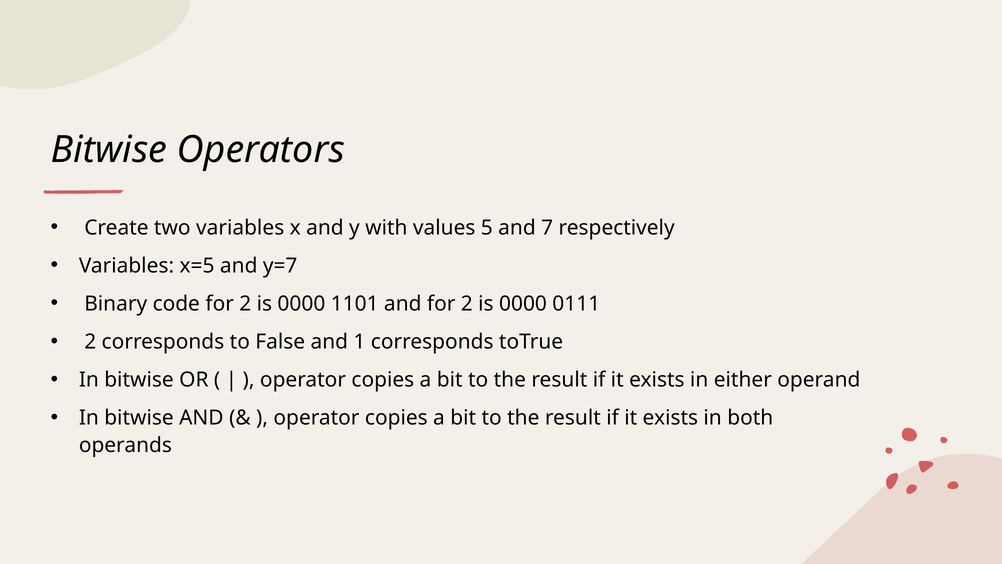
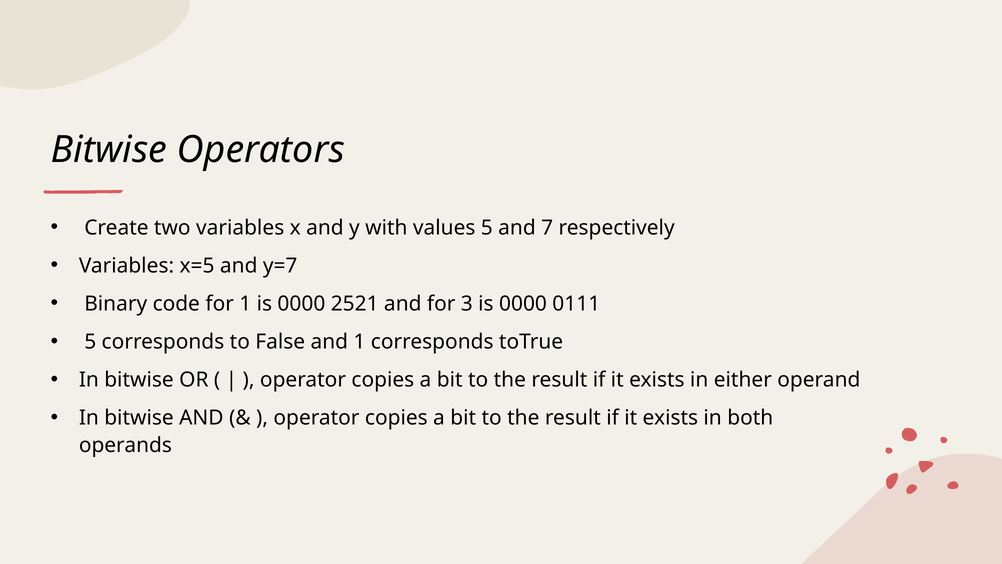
code for 2: 2 -> 1 (245, 304)
1101: 1101 -> 2521 (355, 304)
and for 2: 2 -> 3 (467, 304)
2: 2 -> 5 (90, 342)
